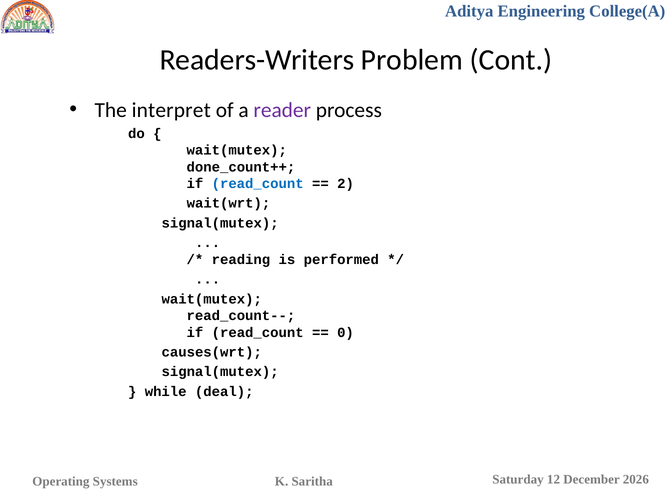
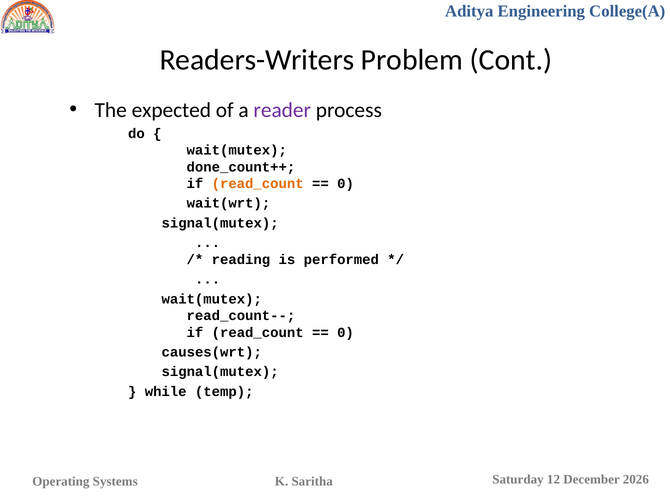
interpret: interpret -> expected (171, 110)
read_count colour: blue -> orange (258, 184)
2: 2 -> 0 (346, 184)
deal: deal -> temp (224, 392)
